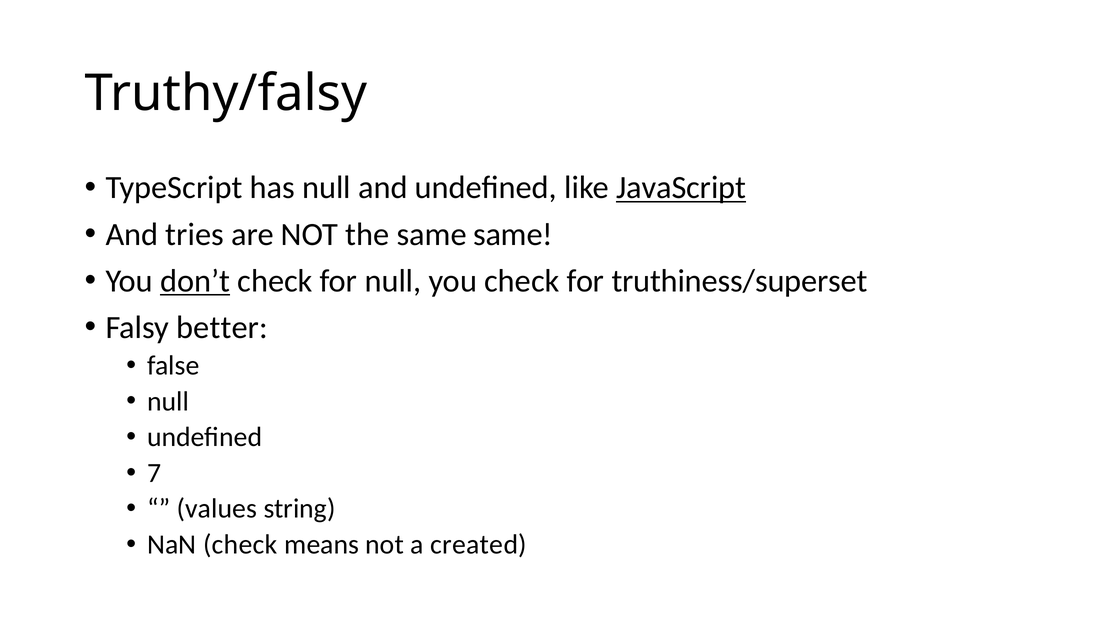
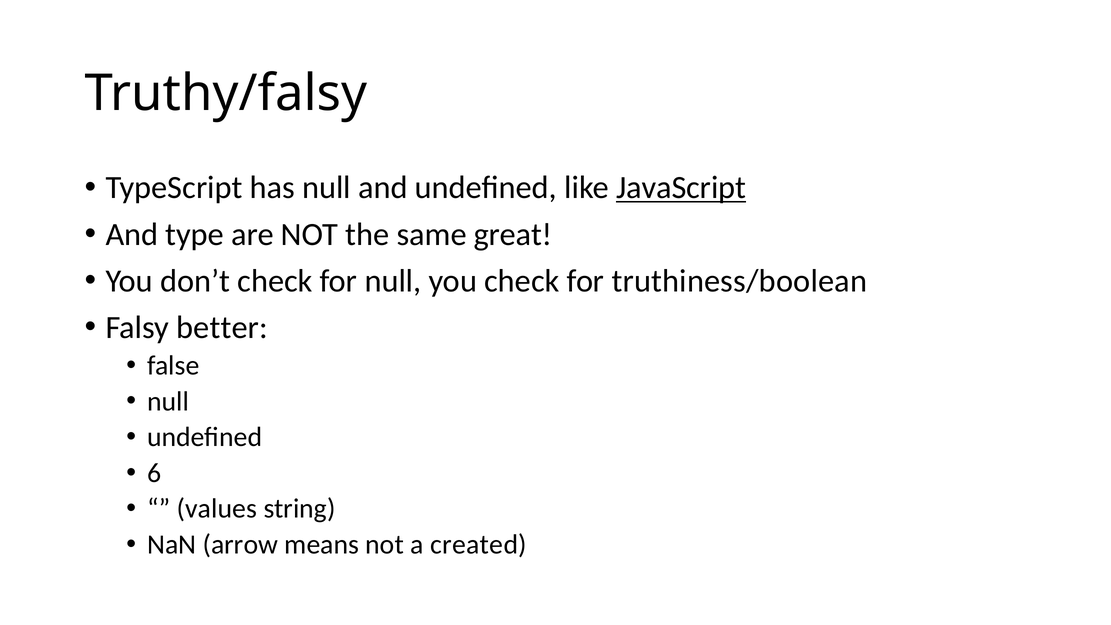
tries: tries -> type (195, 234)
same same: same -> great (513, 234)
don’t underline: present -> none (195, 281)
truthiness/superset: truthiness/superset -> truthiness/boolean (739, 281)
7: 7 -> 6 (154, 473)
NaN check: check -> arrow (240, 544)
